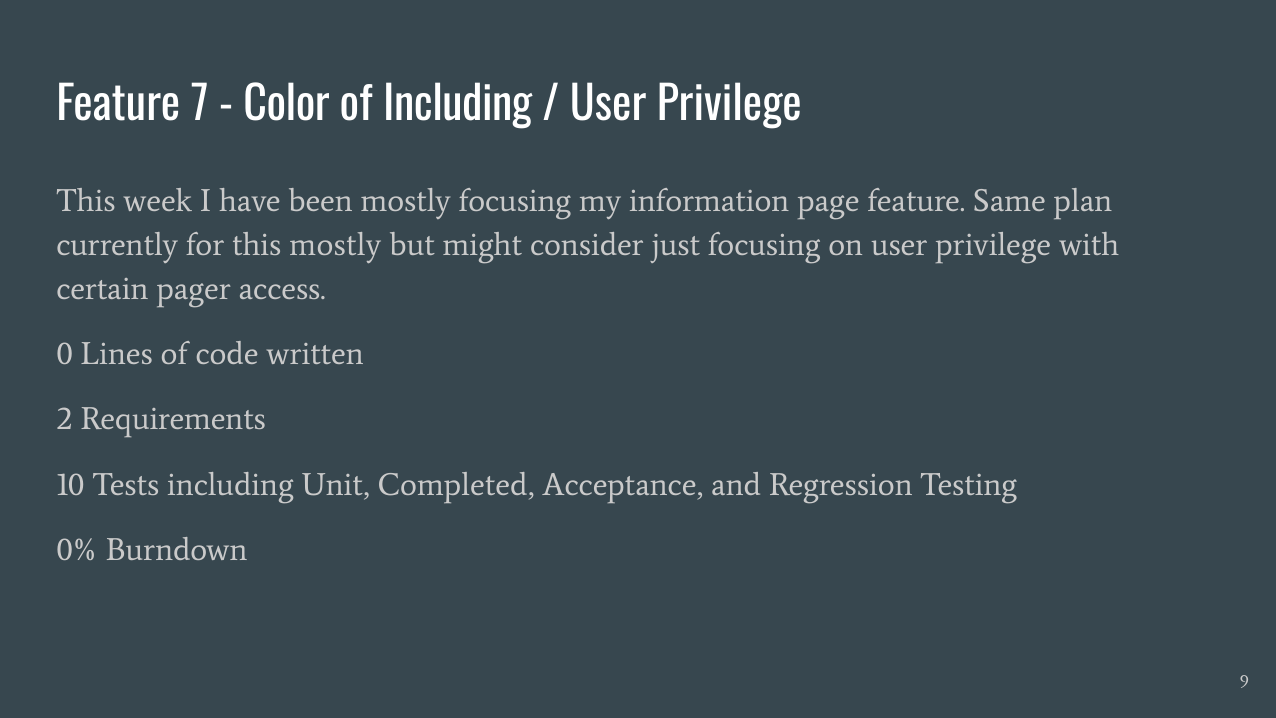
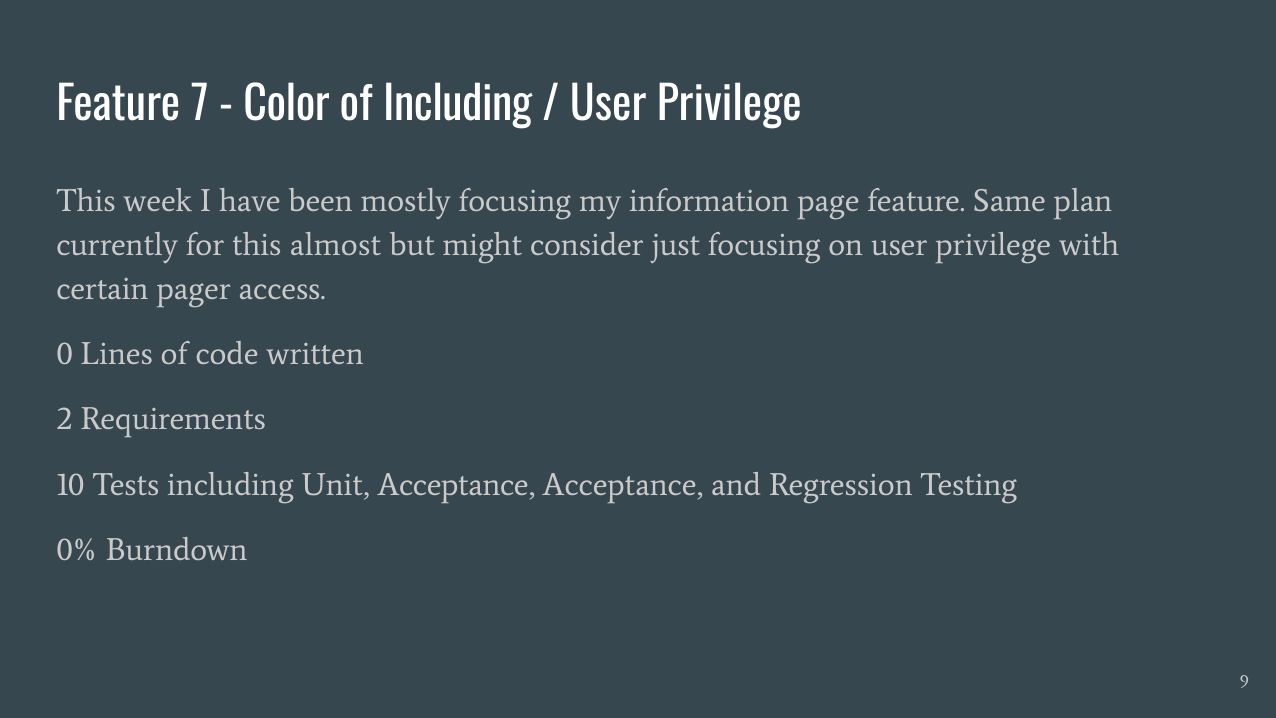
this mostly: mostly -> almost (335, 245)
Unit Completed: Completed -> Acceptance (456, 484)
